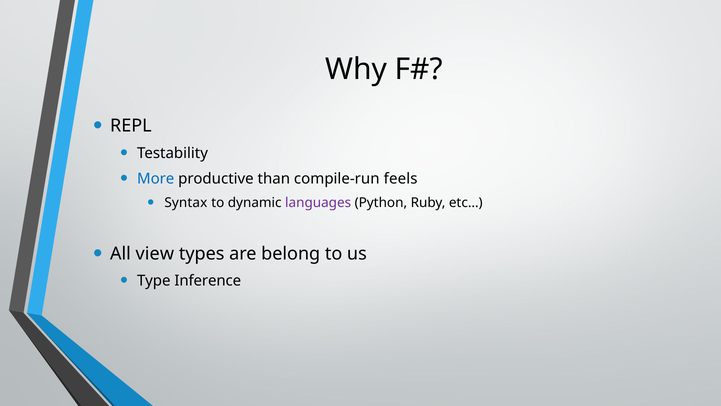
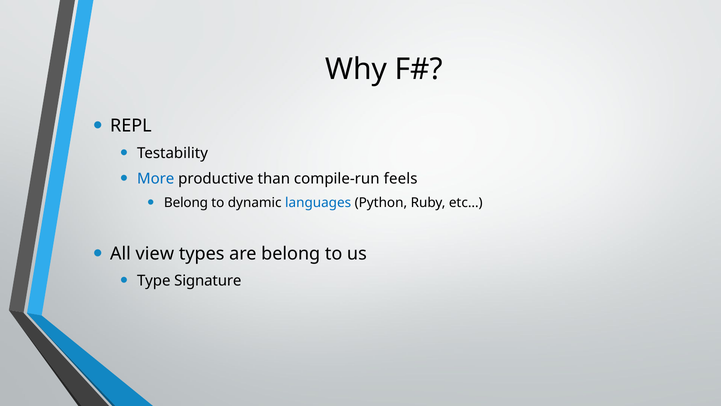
Syntax: Syntax -> Belong (186, 203)
languages colour: purple -> blue (318, 203)
Inference: Inference -> Signature (208, 281)
